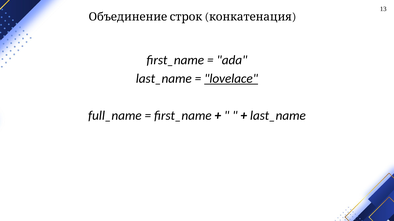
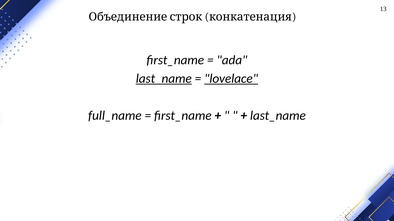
last_name underline: none -> present (164, 79)
